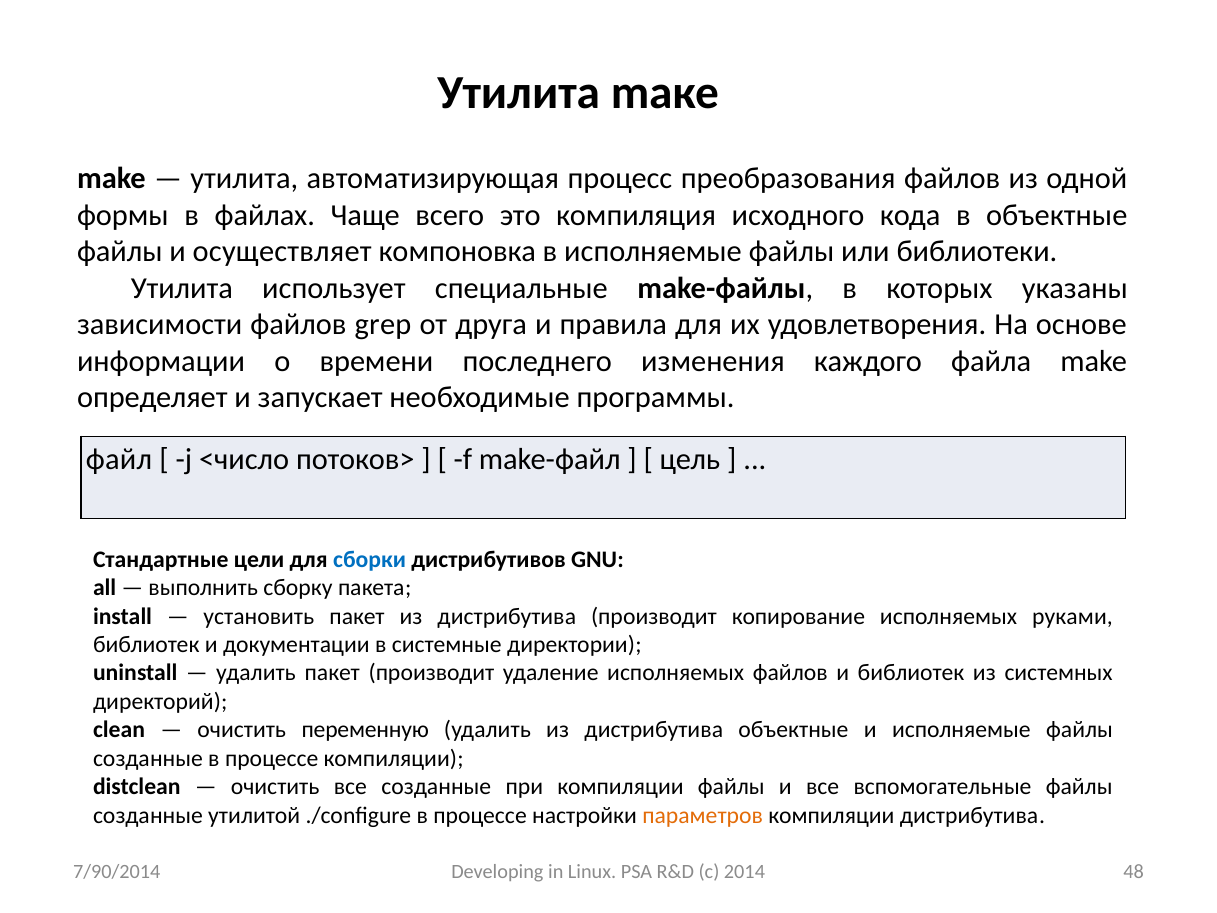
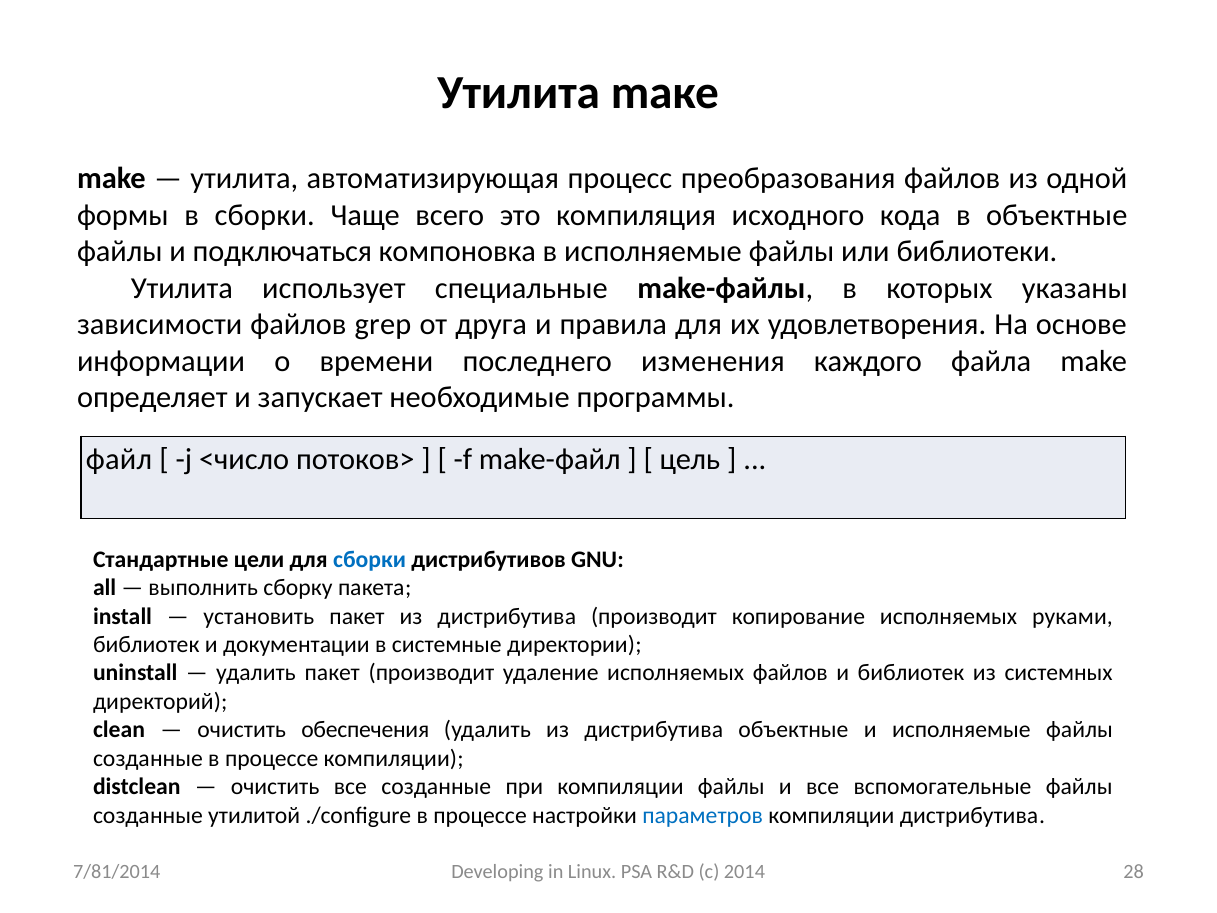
в файлах: файлах -> сборки (265, 215)
осуществляет: осуществляет -> подключаться (282, 251)
переменную: переменную -> обеспечения (365, 730)
параметров colour: orange -> blue (703, 815)
48: 48 -> 28 (1134, 871)
7/90/2014: 7/90/2014 -> 7/81/2014 (117, 872)
